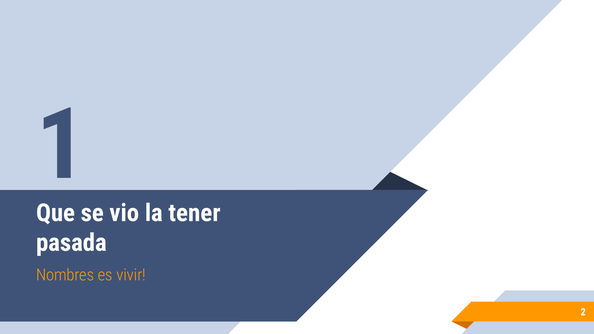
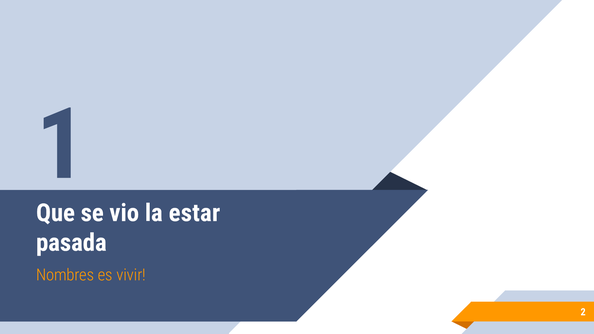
tener: tener -> estar (194, 213)
